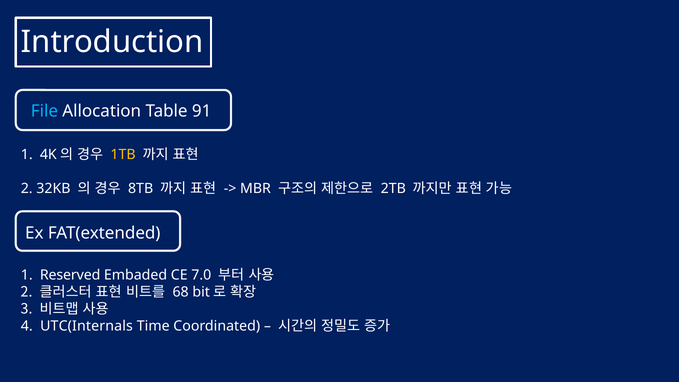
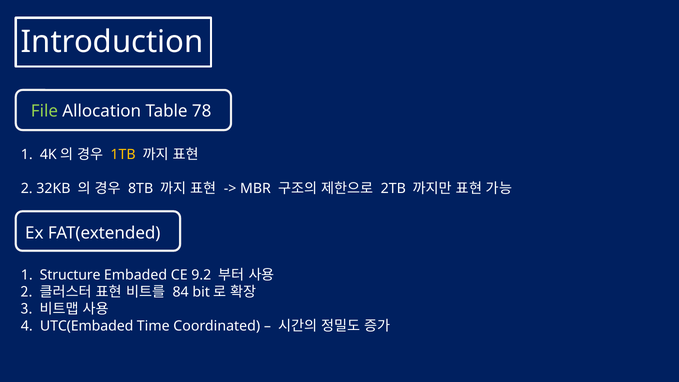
File colour: light blue -> light green (44, 111)
91: 91 -> 78 (202, 111)
Reserved: Reserved -> Structure (70, 275)
7.0: 7.0 -> 9.2 (201, 275)
68: 68 -> 84 (181, 292)
UTC(Internals: UTC(Internals -> UTC(Embaded (87, 326)
